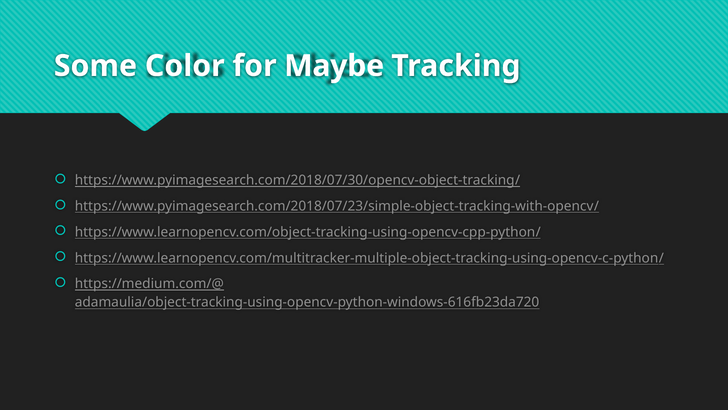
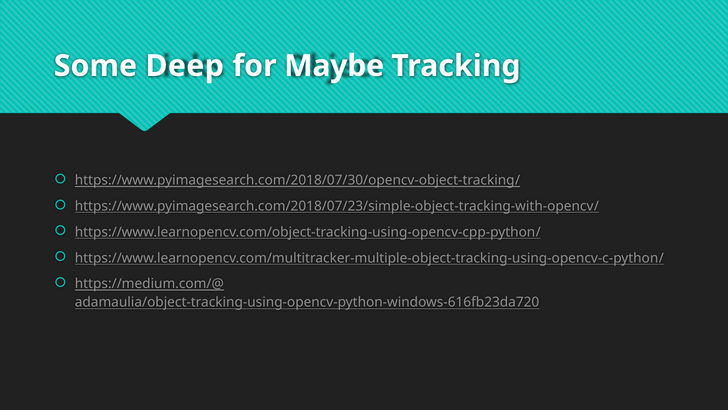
Color: Color -> Deep (185, 66)
